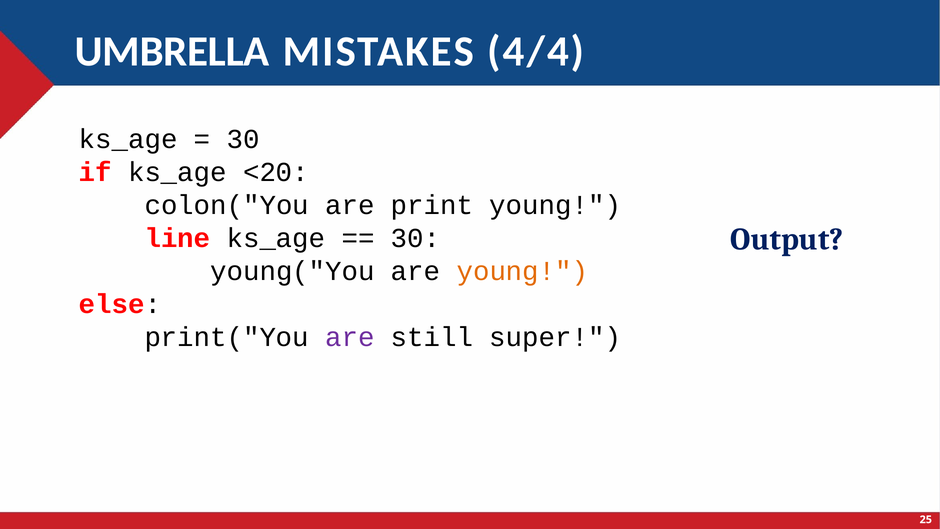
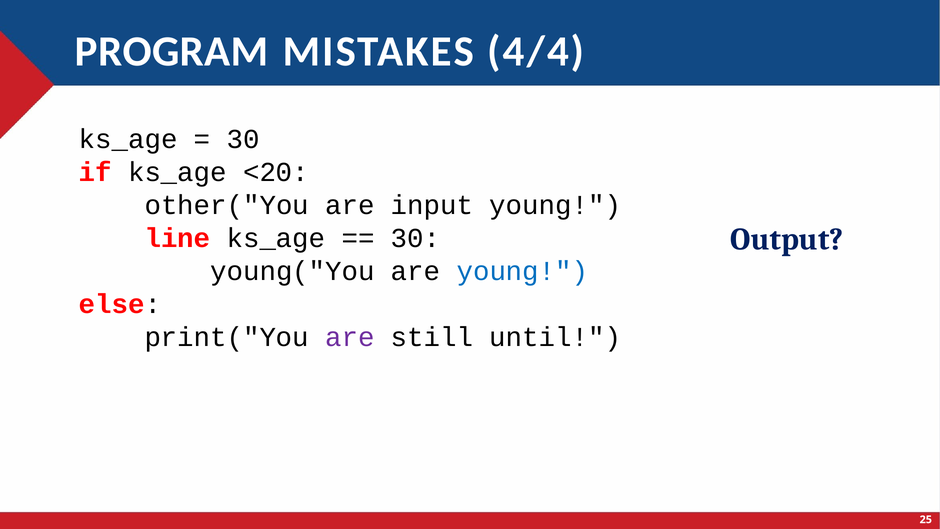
UMBRELLA: UMBRELLA -> PROGRAM (172, 51)
colon("You: colon("You -> other("You (227, 205)
print: print -> input (432, 205)
young colour: orange -> blue (522, 271)
super: super -> until (555, 337)
